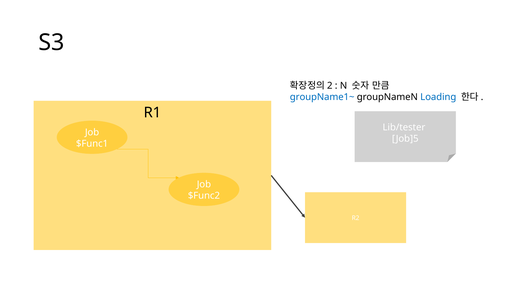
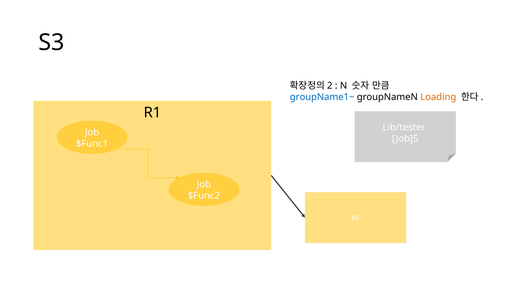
Loading colour: blue -> orange (438, 97)
